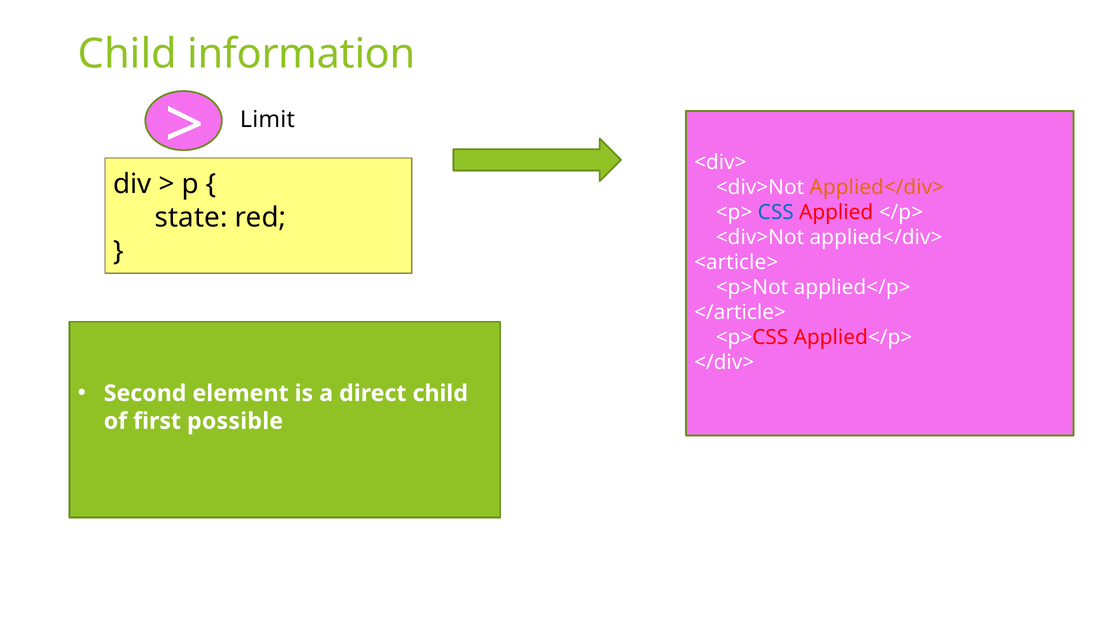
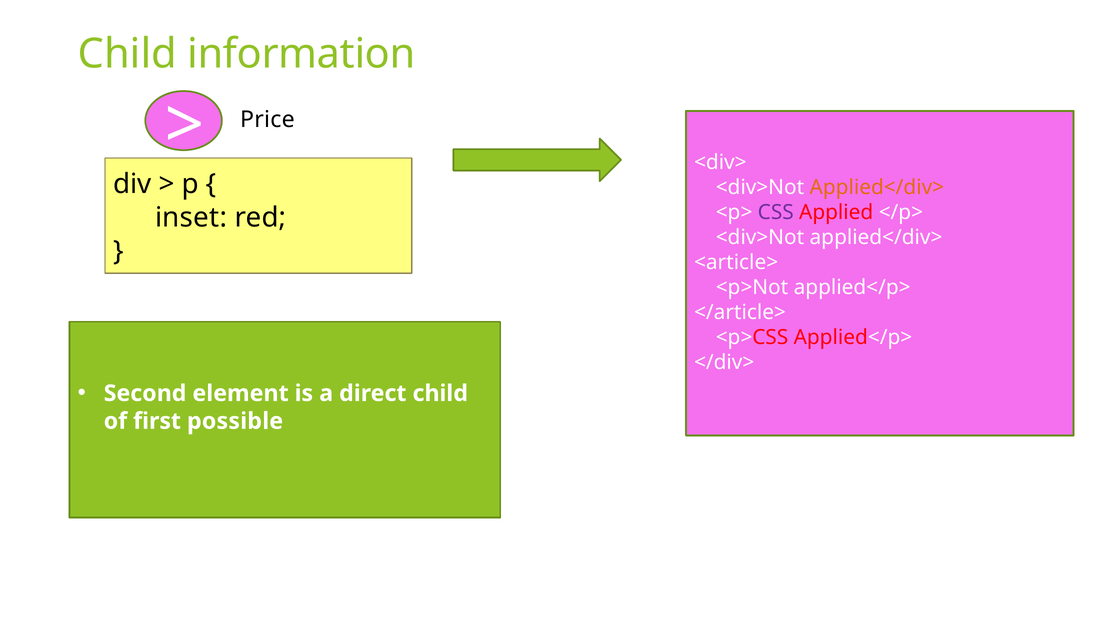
Limit: Limit -> Price (267, 120)
CSS colour: blue -> purple (776, 212)
state: state -> inset (191, 218)
